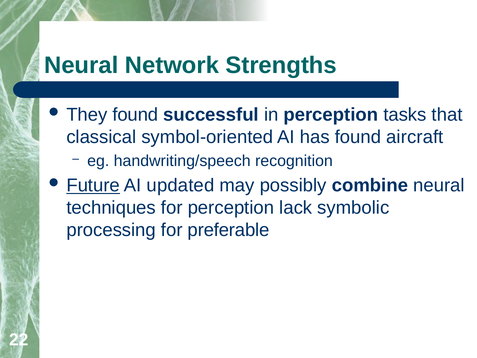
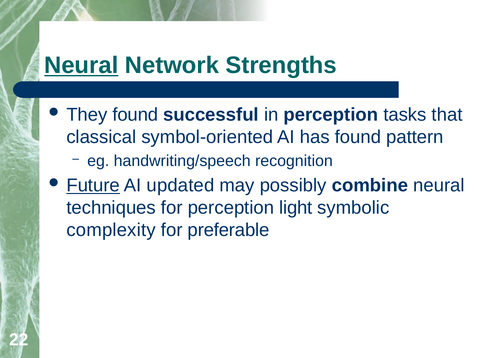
Neural underline: none -> present (81, 65)
aircraft: aircraft -> pattern (415, 137)
lack: lack -> light (296, 208)
processing: processing -> complexity (111, 230)
